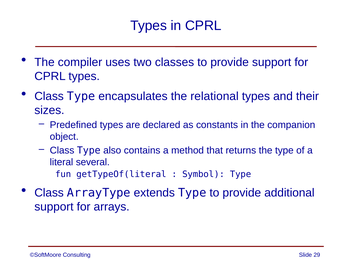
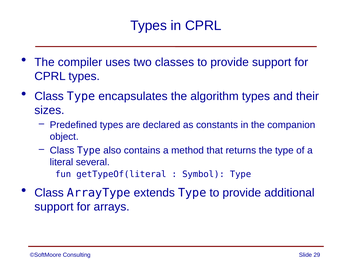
relational: relational -> algorithm (215, 96)
